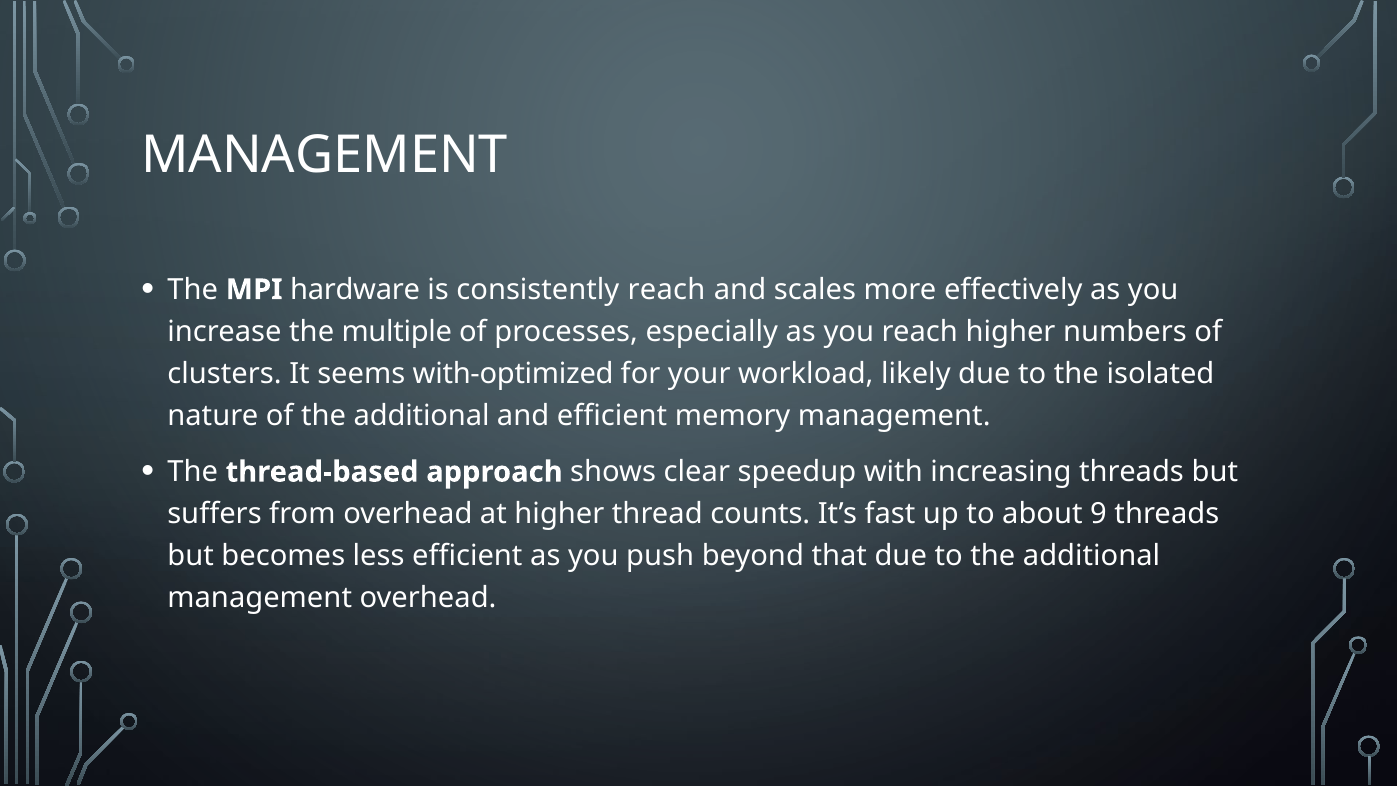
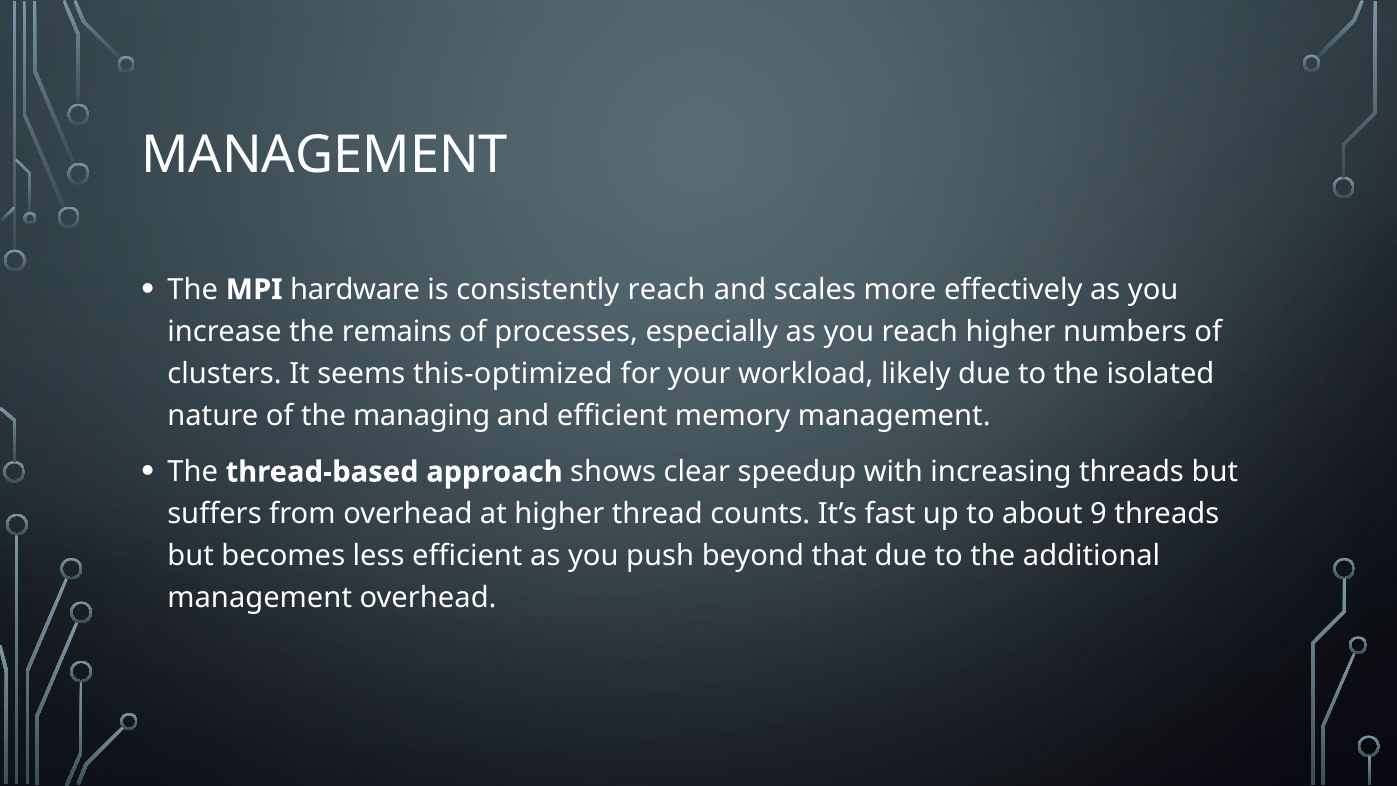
multiple: multiple -> remains (397, 331)
with-optimized: with-optimized -> this-optimized (513, 373)
of the additional: additional -> managing (422, 415)
